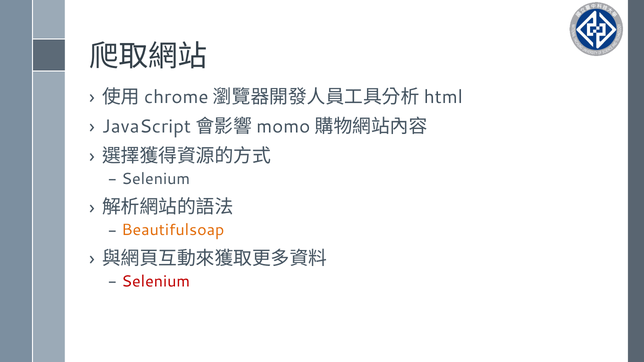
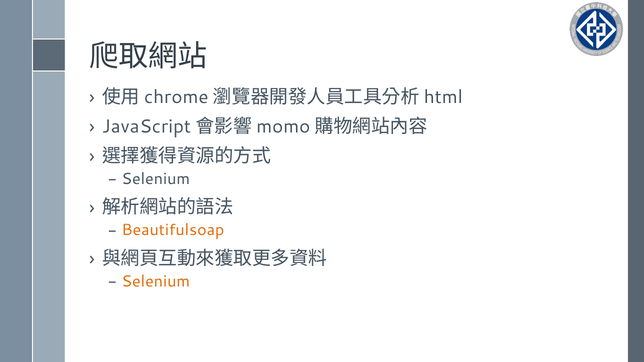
Selenium colour: red -> orange (156, 281)
